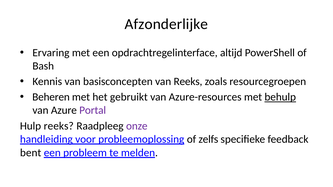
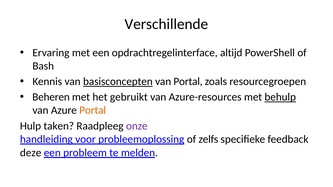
Afzonderlijke: Afzonderlijke -> Verschillende (166, 24)
basisconcepten underline: none -> present (118, 82)
van Reeks: Reeks -> Portal (188, 82)
Portal colour: purple -> orange (93, 111)
Hulp reeks: reeks -> taken (59, 126)
bent: bent -> deze (31, 153)
